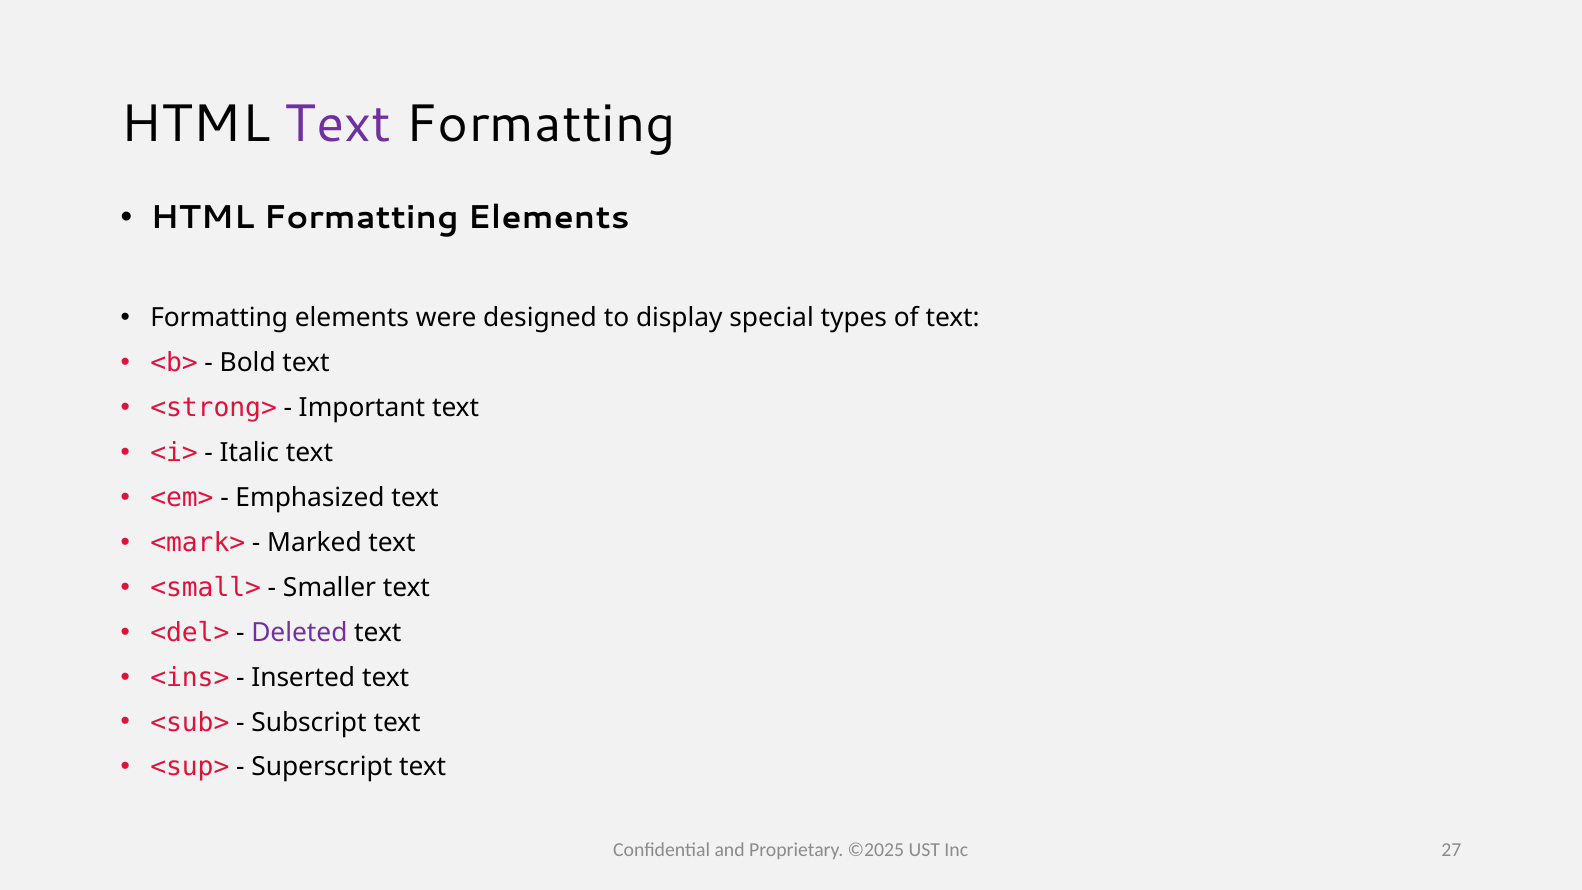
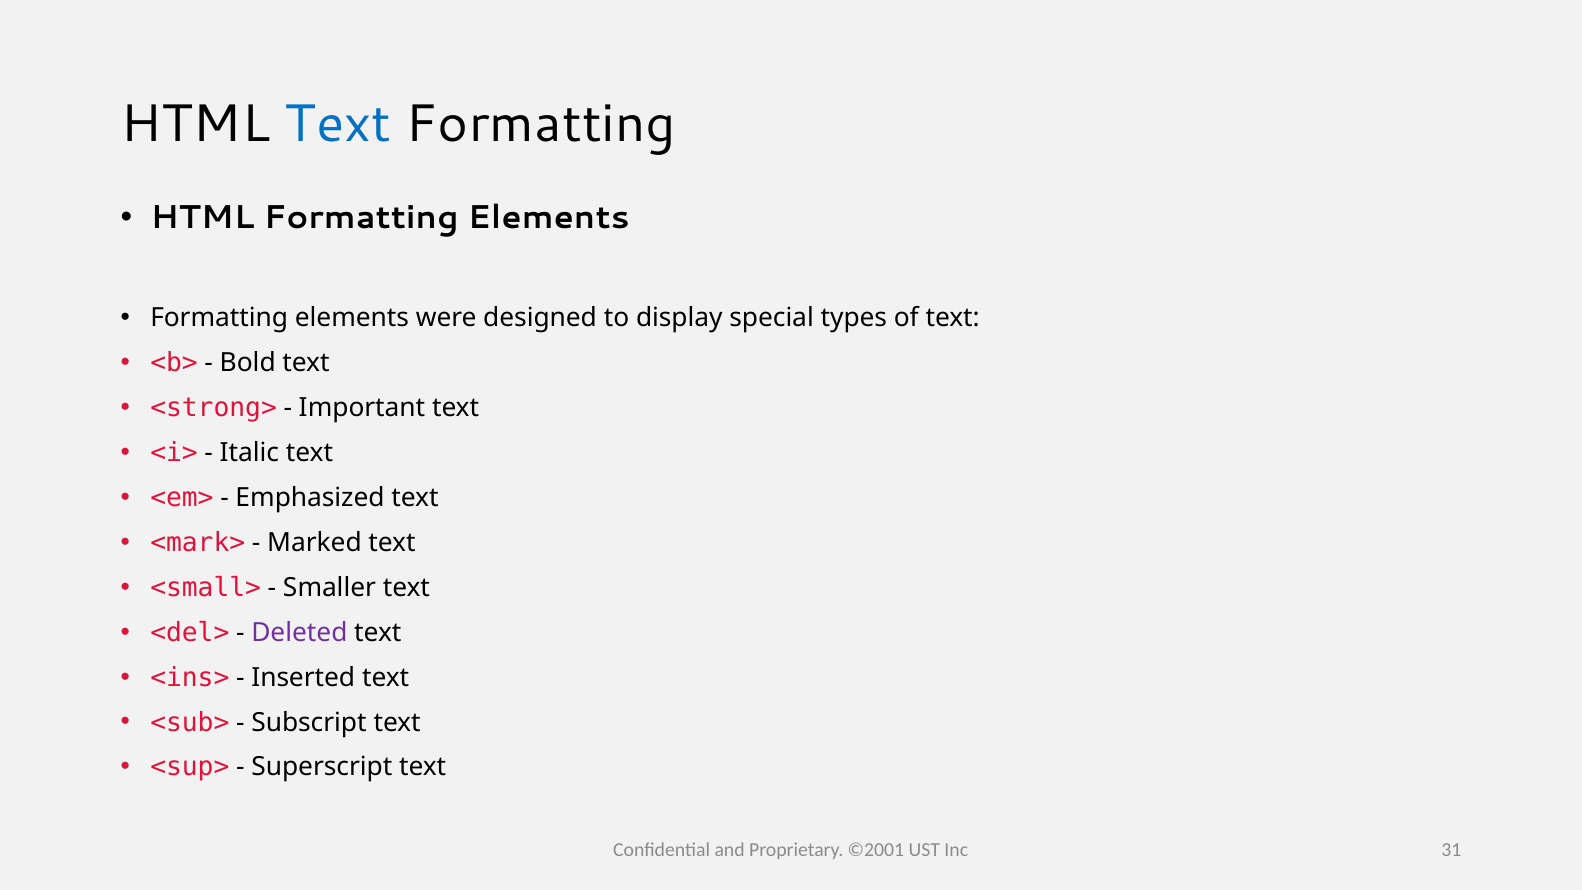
Text colour: purple -> blue (338, 124)
©2025: ©2025 -> ©2001 (876, 850)
27: 27 -> 31 (1451, 850)
